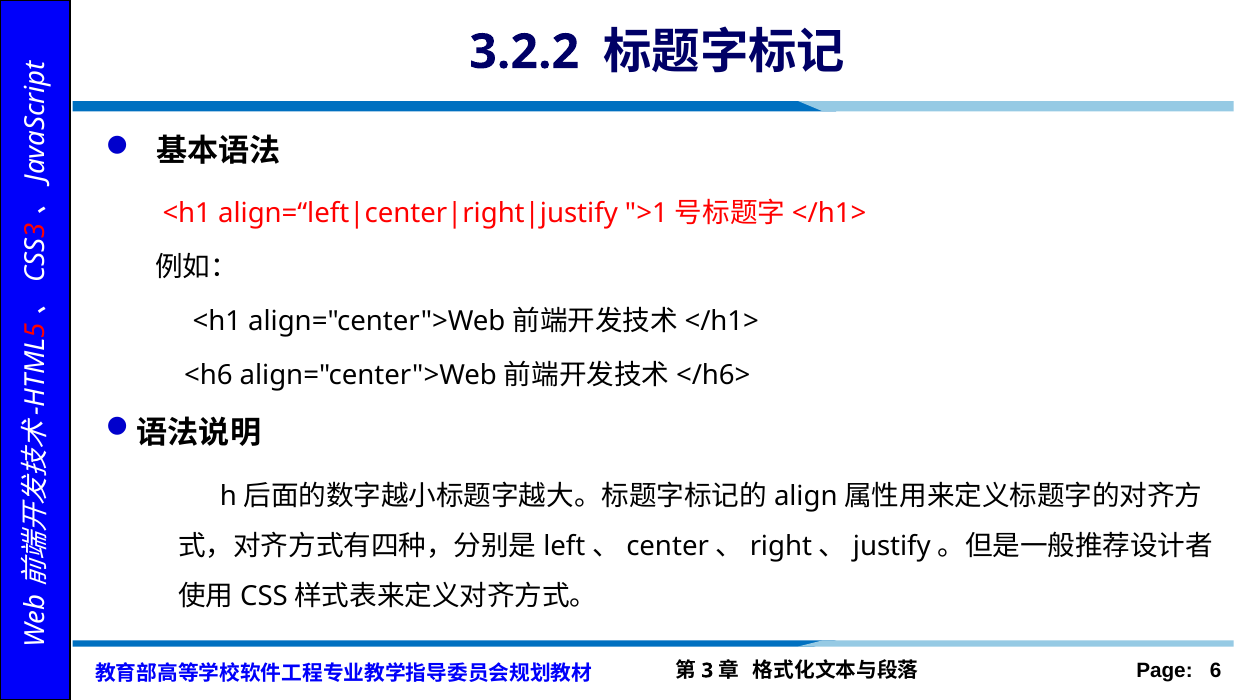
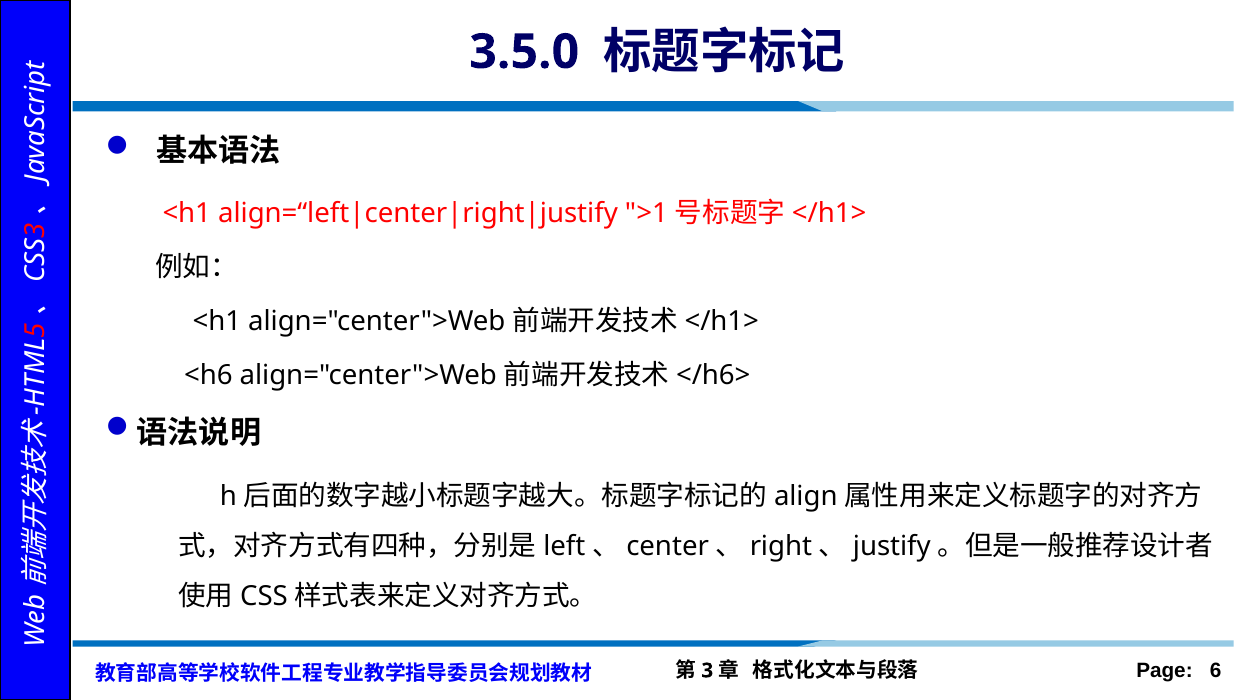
3.2.2: 3.2.2 -> 3.5.0 (524, 52)
